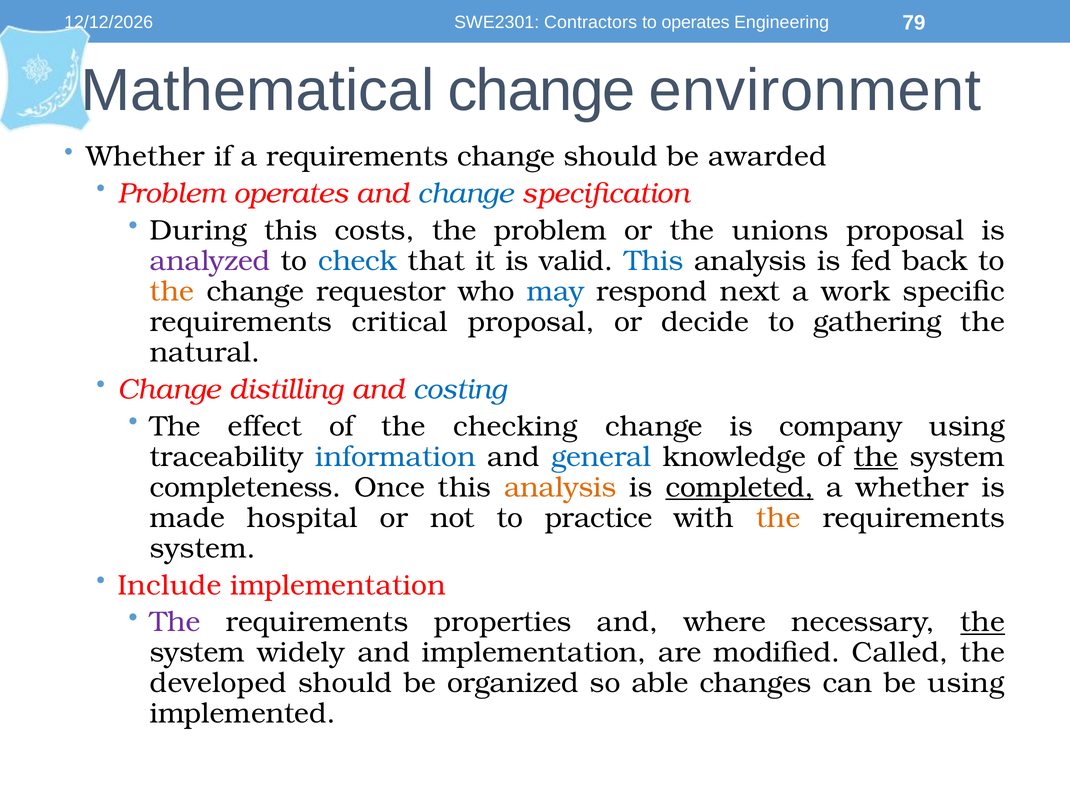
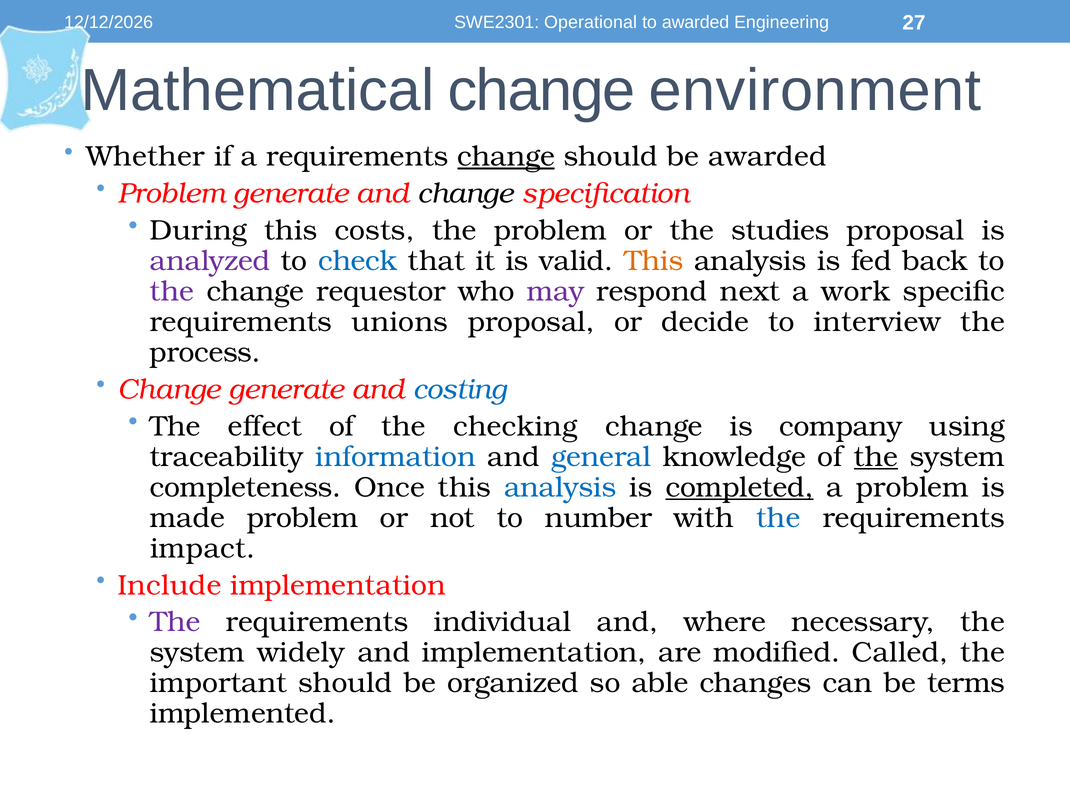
Contractors: Contractors -> Operational (591, 23)
to operates: operates -> awarded (696, 23)
79: 79 -> 27 (914, 23)
change underline: none -> present (506, 156)
Problem operates: operates -> generate (291, 193)
change colour: blue -> black (466, 193)
unions: unions -> studies (780, 230)
This colour: blue -> orange (654, 261)
the colour: orange -> purple (172, 291)
may colour: blue -> purple (556, 291)
critical: critical -> unions (400, 322)
gathering: gathering -> interview (877, 322)
natural: natural -> process (205, 352)
Change distilling: distilling -> generate (286, 389)
analysis colour: orange -> blue (560, 487)
a whether: whether -> problem (912, 487)
made hospital: hospital -> problem (302, 517)
practice: practice -> number (599, 517)
the colour: orange -> blue (778, 517)
system: system -> impact (203, 548)
properties: properties -> individual (503, 622)
the underline: present -> none (983, 622)
developed: developed -> important (218, 683)
be using: using -> terms (966, 683)
